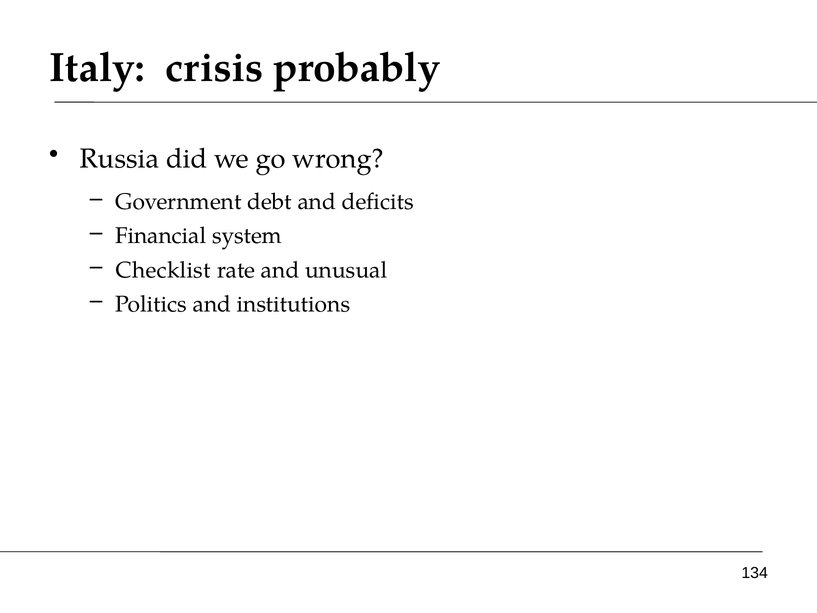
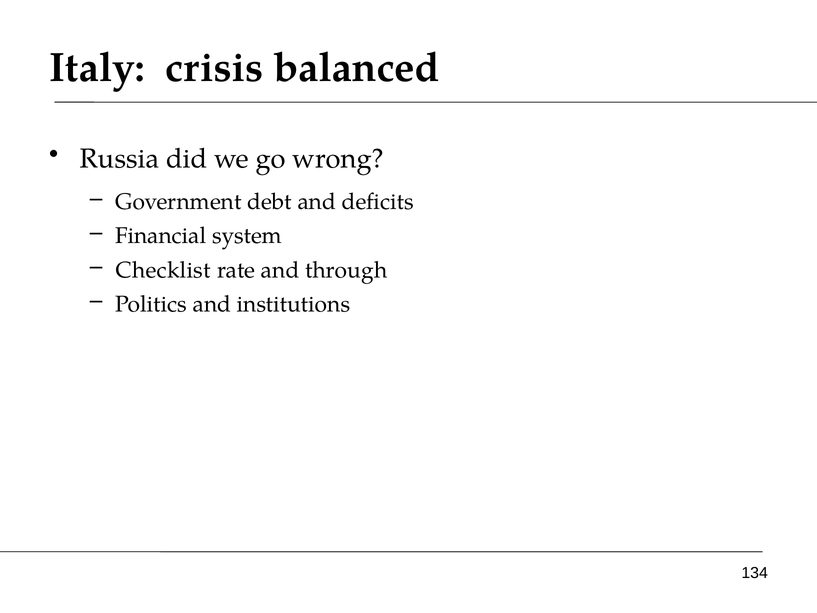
probably: probably -> balanced (357, 68)
unusual: unusual -> through (346, 270)
